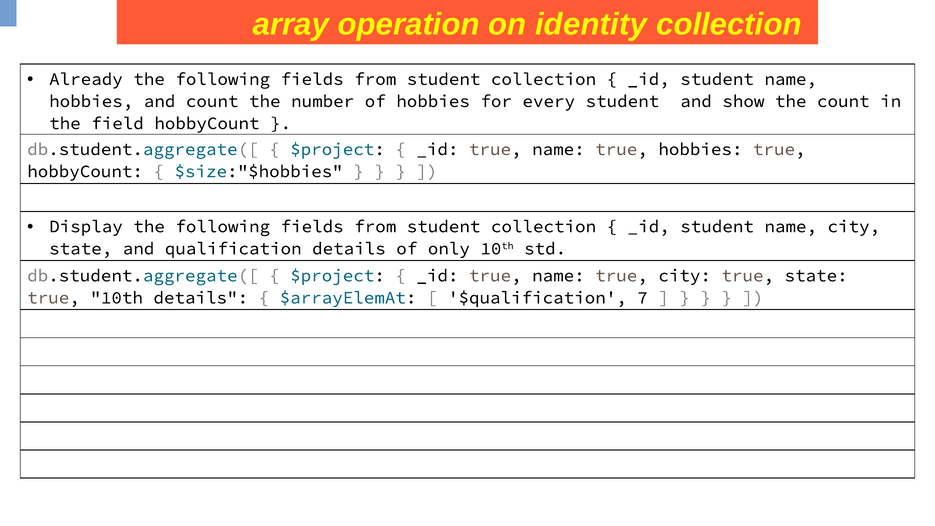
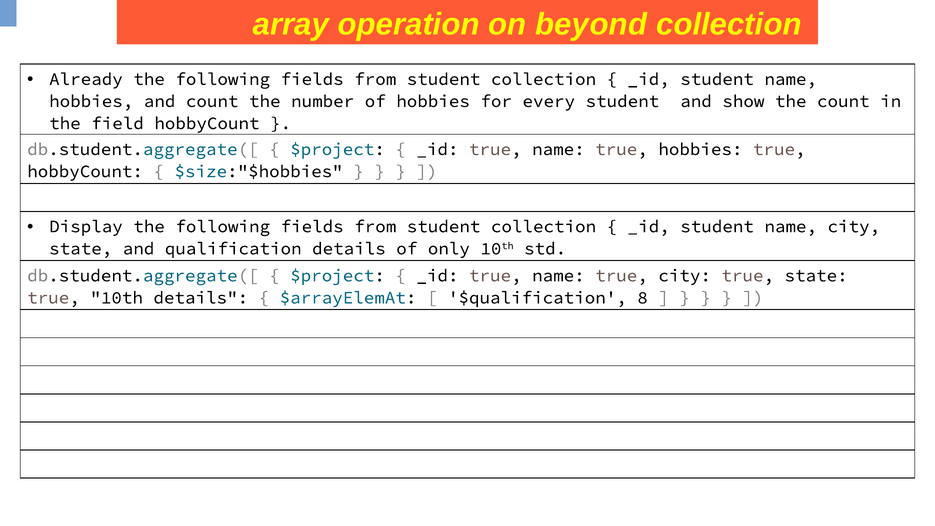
identity: identity -> beyond (591, 24)
7: 7 -> 8 (643, 298)
